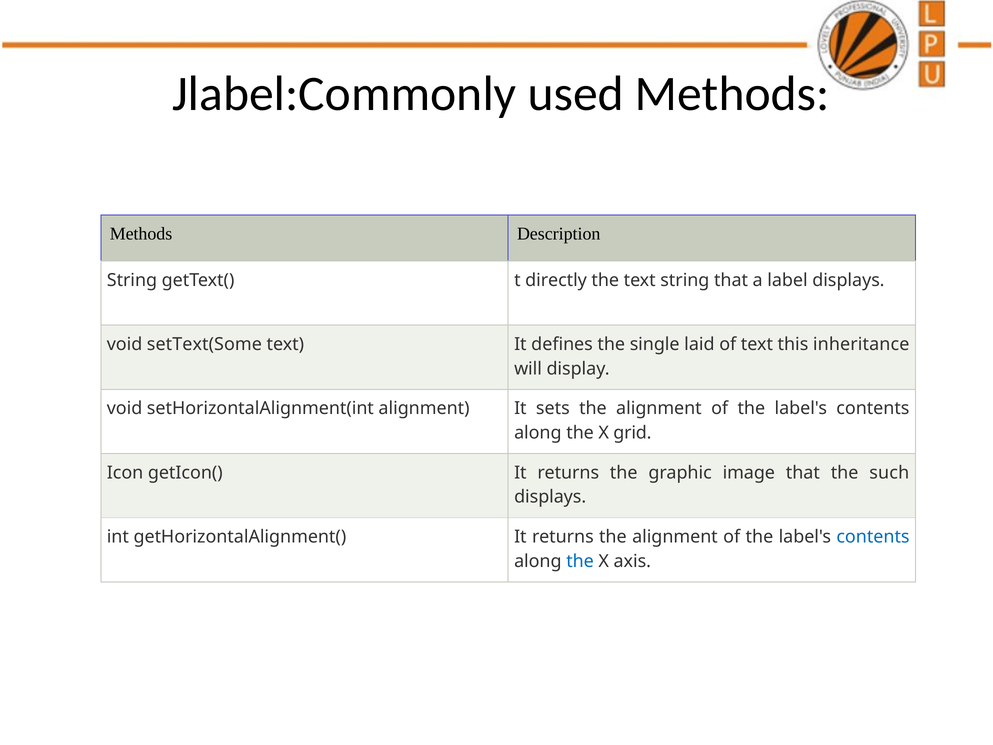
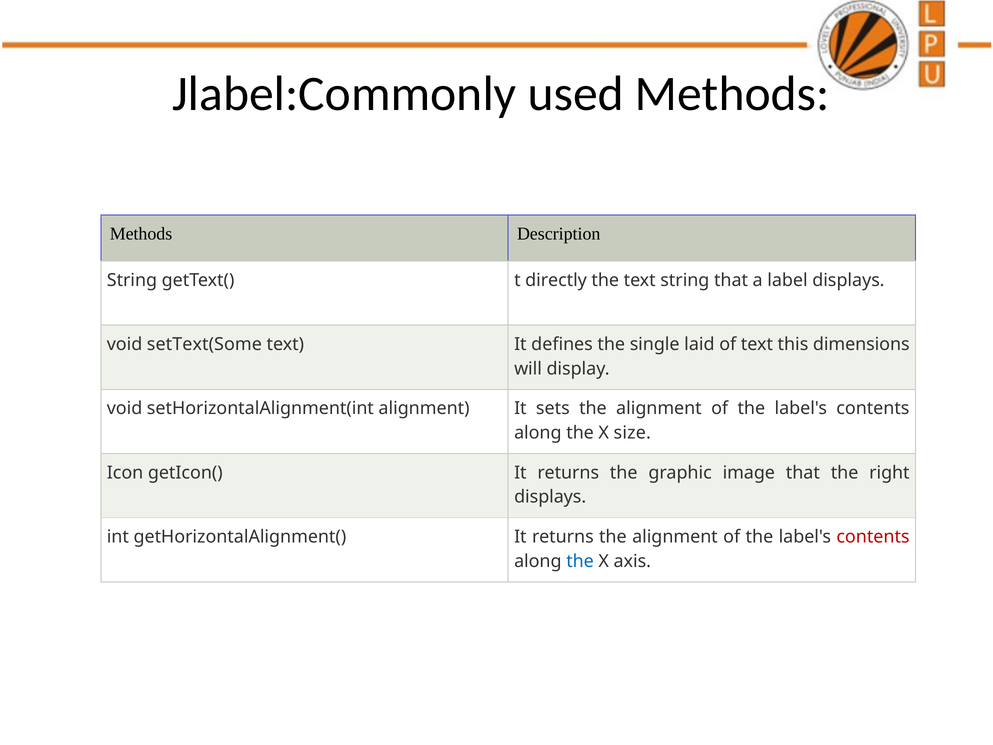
inheritance: inheritance -> dimensions (861, 344)
grid: grid -> size (632, 433)
such: such -> right (889, 472)
contents colour: blue -> red (873, 537)
